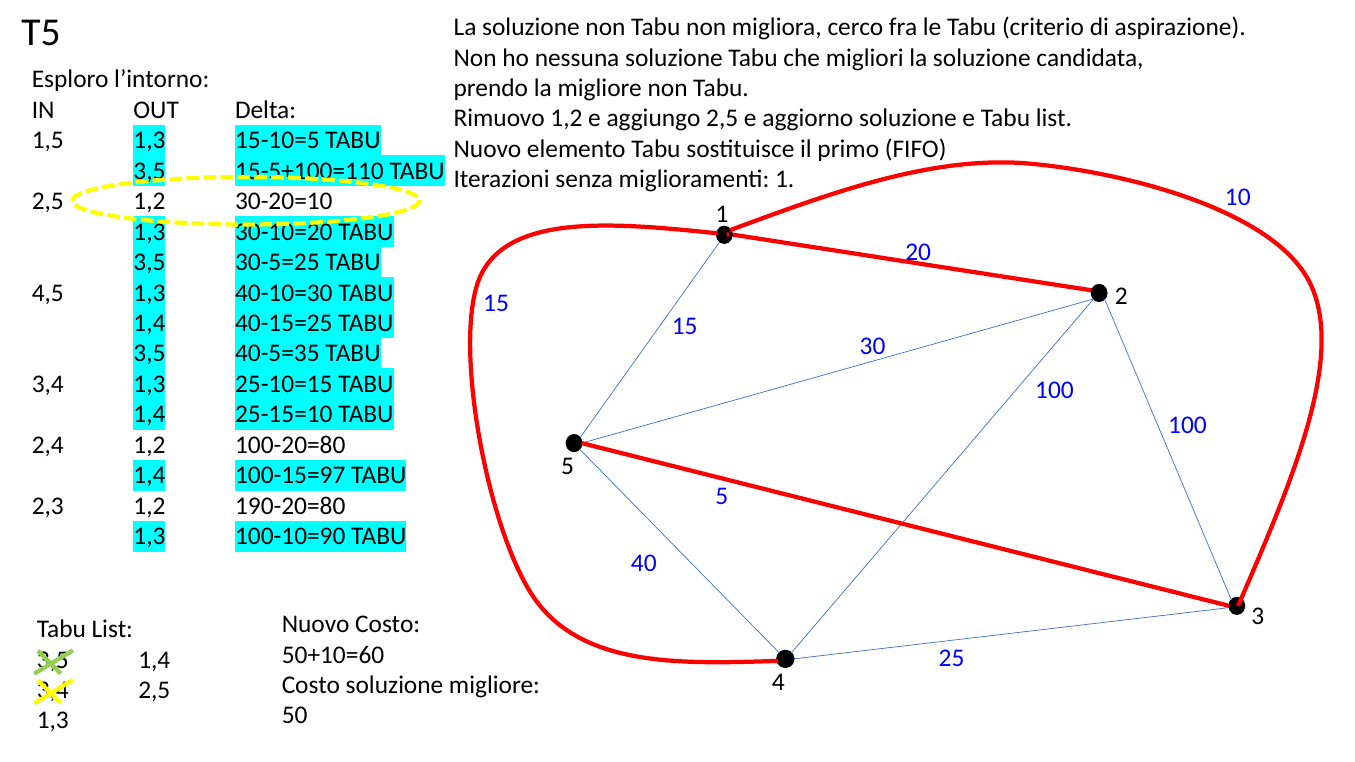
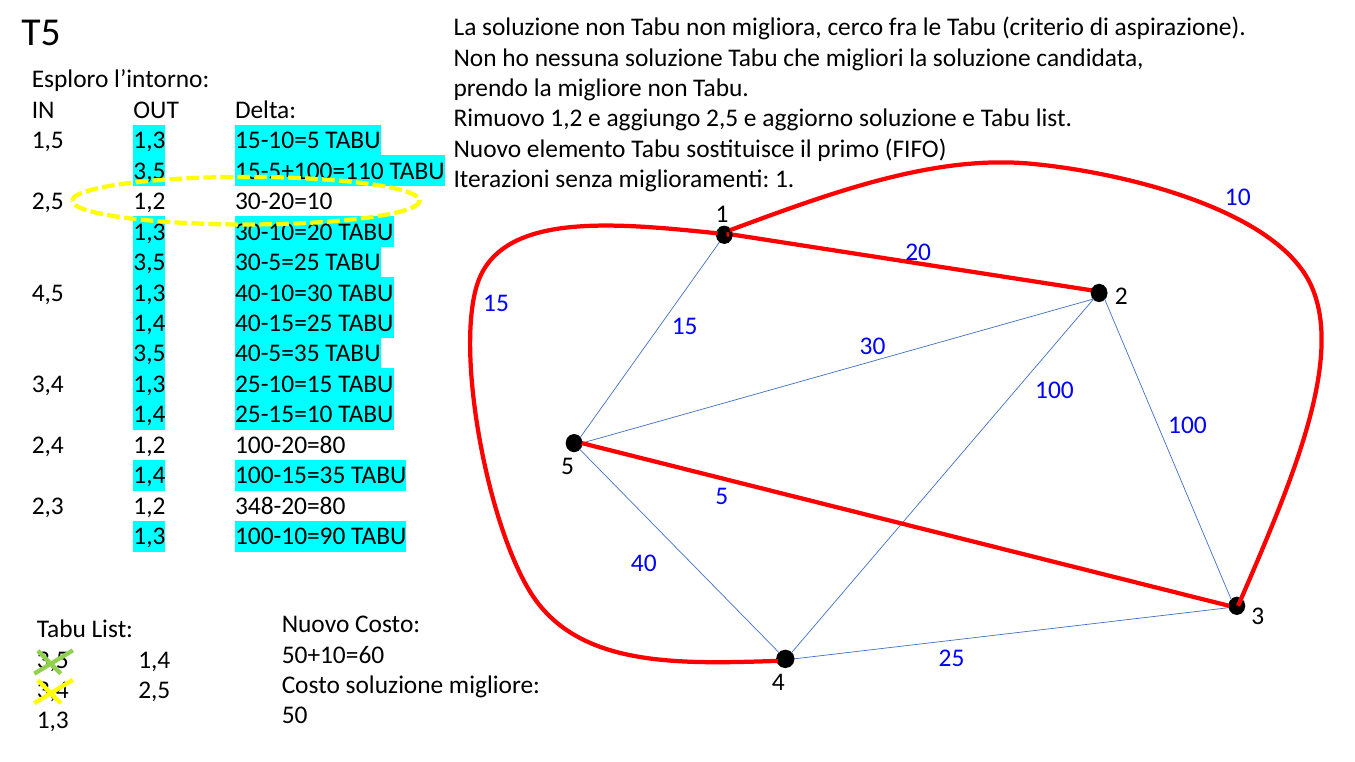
100-15=97: 100-15=97 -> 100-15=35 (290, 476)
190-20=80: 190-20=80 -> 348-20=80 (290, 506)
